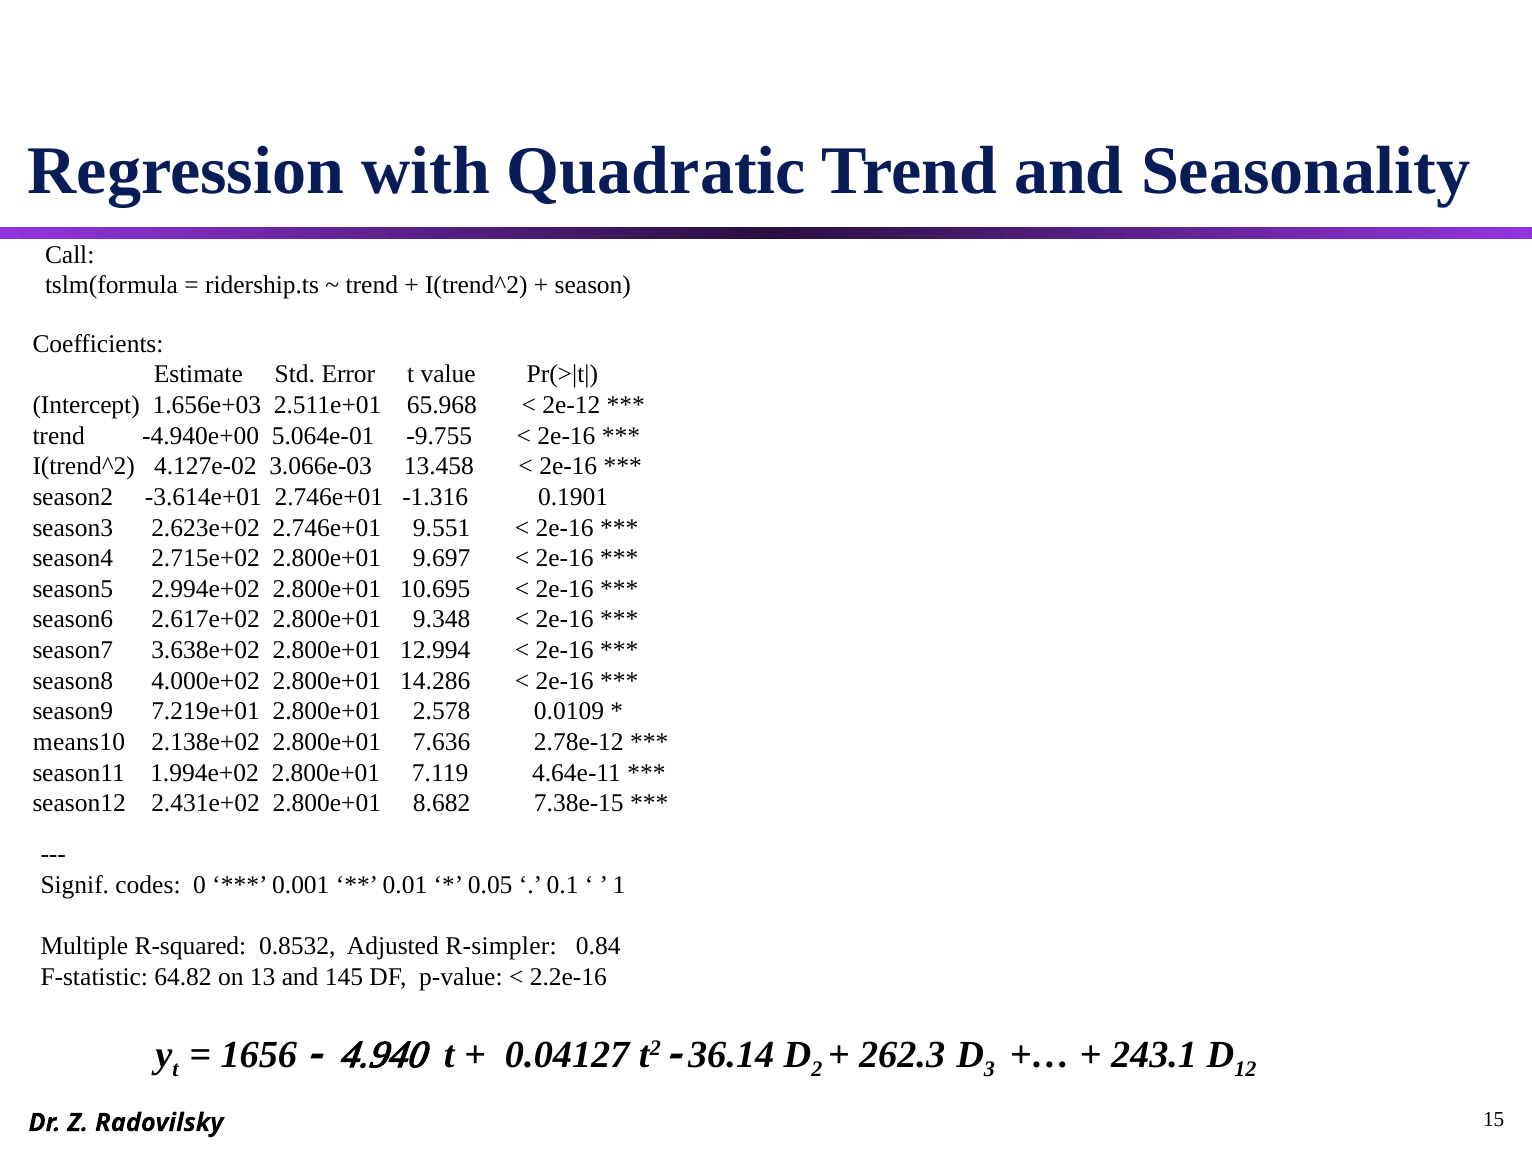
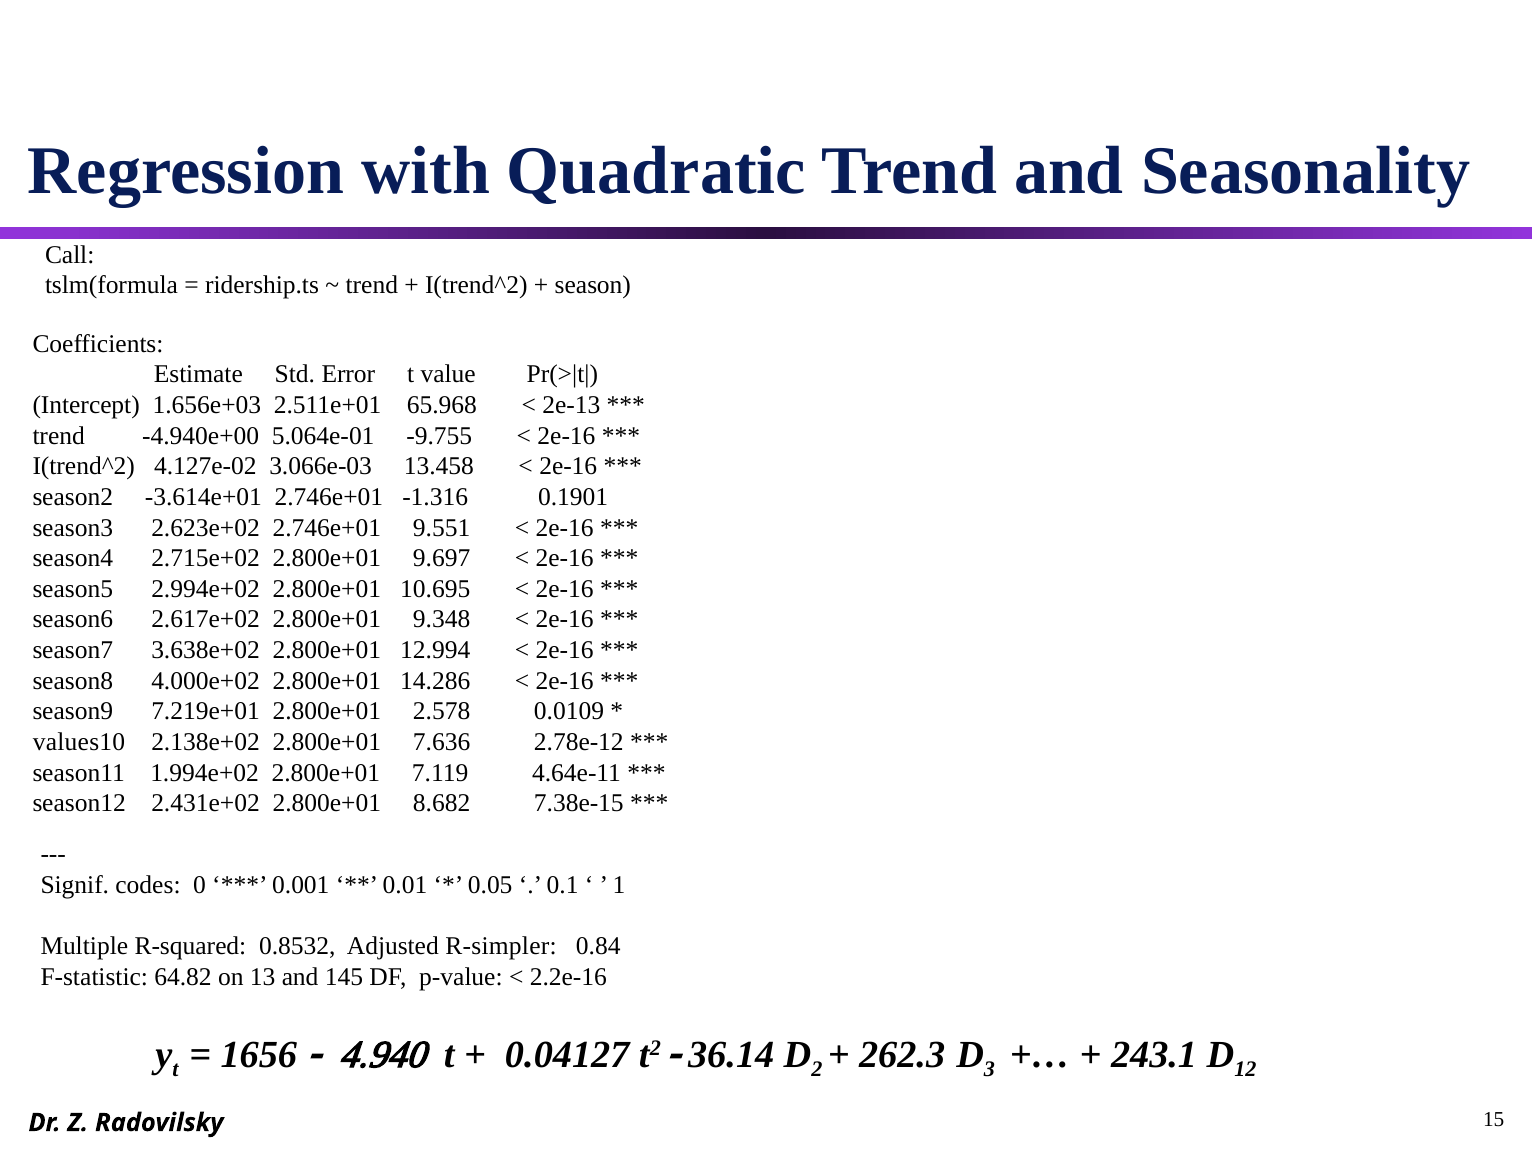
2e-12: 2e-12 -> 2e-13 (571, 405)
means10: means10 -> values10 (79, 742)
